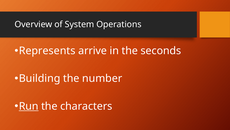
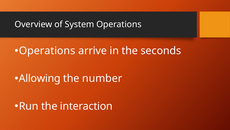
Represents: Represents -> Operations (47, 51)
Building: Building -> Allowing (40, 78)
Run underline: present -> none (29, 106)
characters: characters -> interaction (86, 106)
